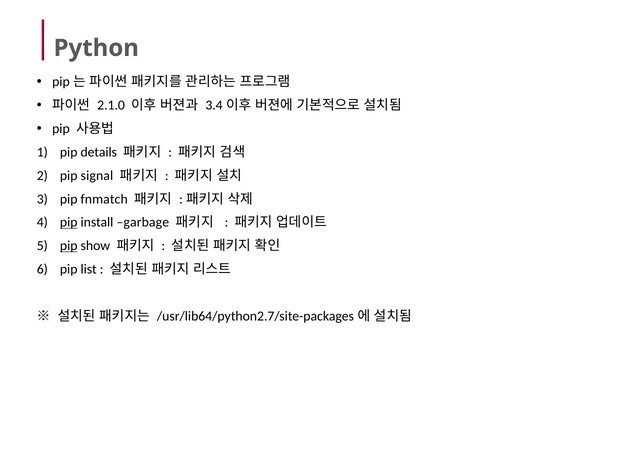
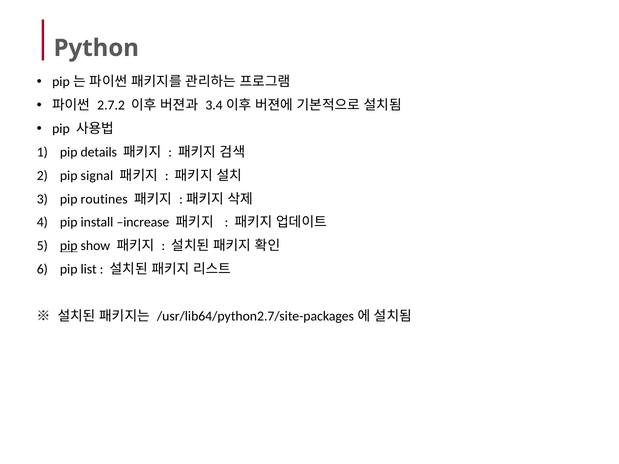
2.1.0: 2.1.0 -> 2.7.2 (111, 105)
fnmatch: fnmatch -> routines (104, 199)
pip underline: present -> none (69, 223)
garbage: garbage -> increase (143, 223)
